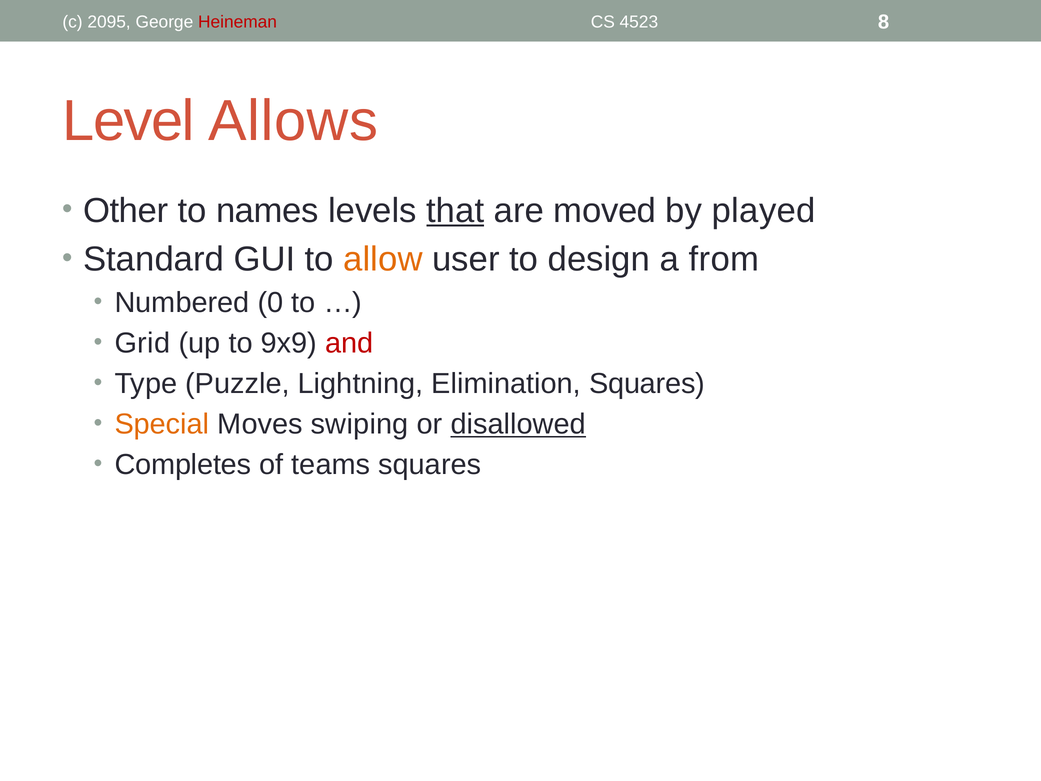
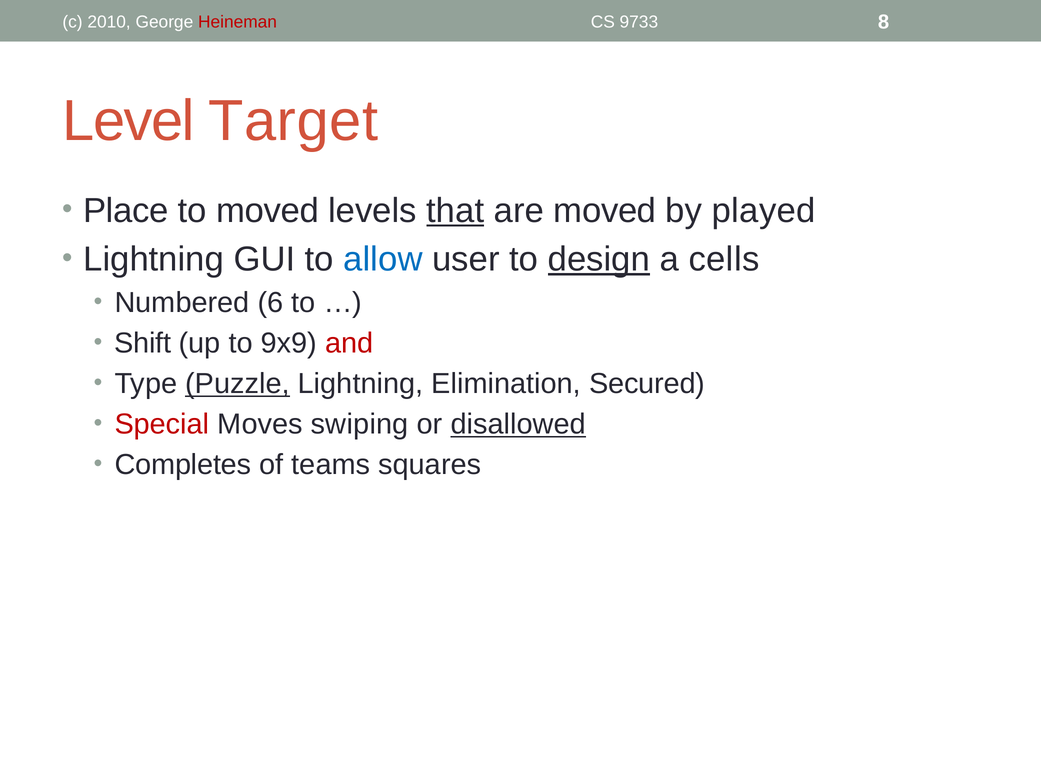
2095: 2095 -> 2010 (109, 22)
4523: 4523 -> 9733 (639, 22)
Allows: Allows -> Target (293, 121)
Other: Other -> Place (126, 211)
to names: names -> moved (267, 211)
Standard: Standard -> Lightning (154, 259)
allow colour: orange -> blue (383, 259)
design underline: none -> present (599, 259)
from: from -> cells (724, 259)
0: 0 -> 6 (271, 303)
Grid: Grid -> Shift (143, 343)
Puzzle underline: none -> present (238, 384)
Elimination Squares: Squares -> Secured (647, 384)
Special colour: orange -> red (162, 424)
